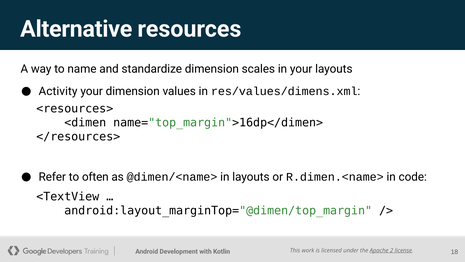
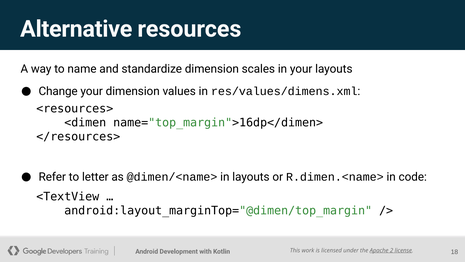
Activity: Activity -> Change (58, 91)
often: often -> letter (95, 177)
